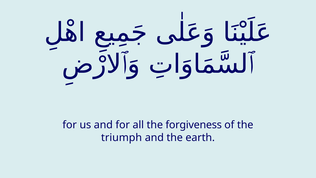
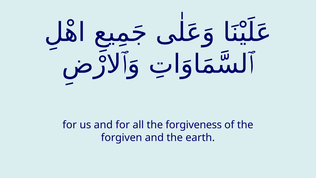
triumph: triumph -> forgiven (122, 137)
